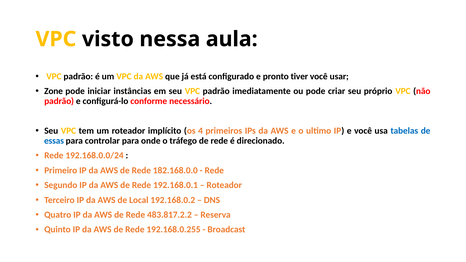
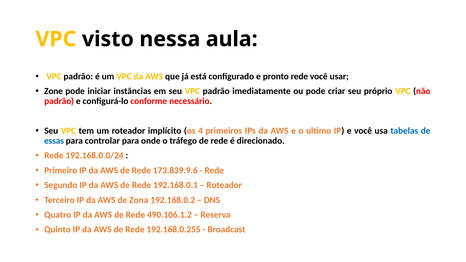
pronto tiver: tiver -> rede (299, 76)
182.168.0.0: 182.168.0.0 -> 173.839.9.6 (175, 170)
Local: Local -> Zona (139, 200)
483.817.2.2: 483.817.2.2 -> 490.106.1.2 (169, 215)
